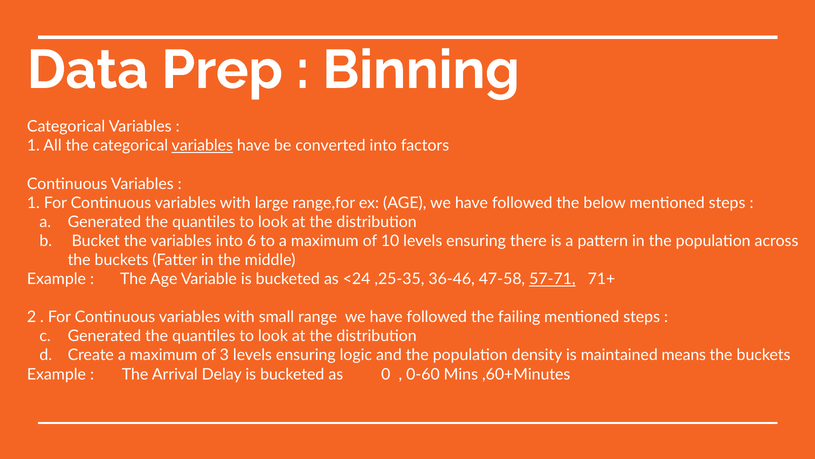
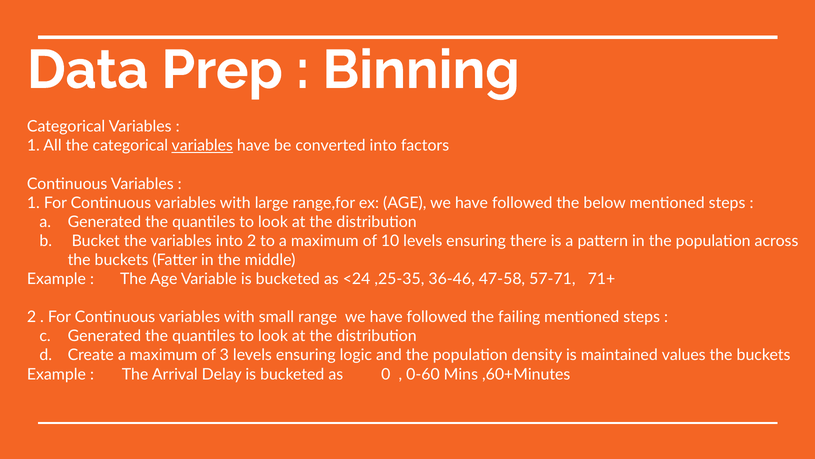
into 6: 6 -> 2 (252, 241)
57-71 underline: present -> none (552, 279)
means: means -> values (684, 355)
